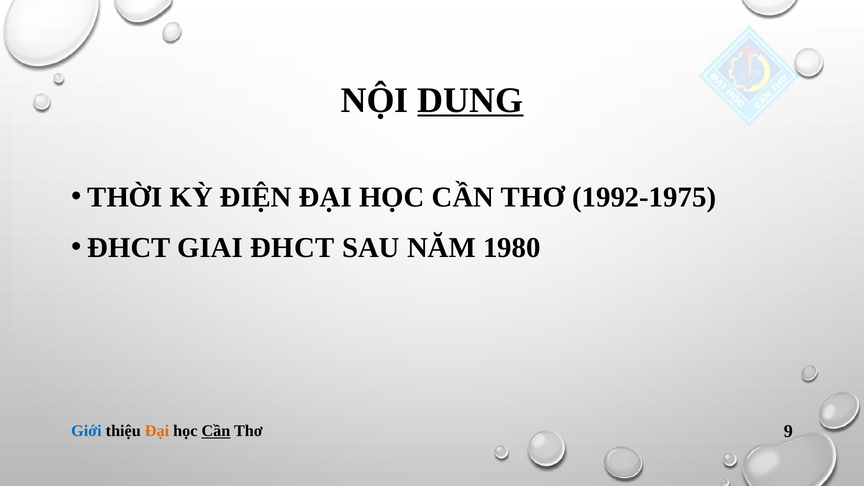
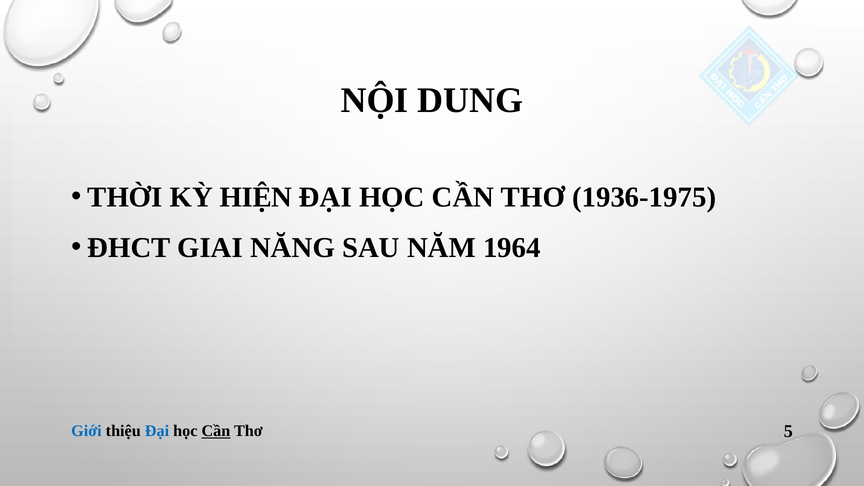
DUNG underline: present -> none (470, 100)
ĐIỆN: ĐIỆN -> HIỆN (256, 197)
1992-1975: 1992-1975 -> 1936-1975 (644, 197)
GIAI ĐHCT: ĐHCT -> NĂNG (293, 248)
1980: 1980 -> 1964 (512, 248)
Đại colour: orange -> blue (157, 431)
9: 9 -> 5 (788, 431)
